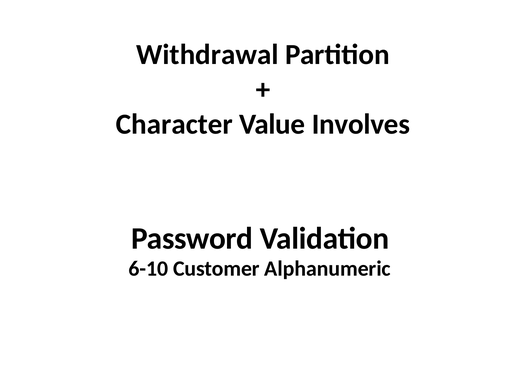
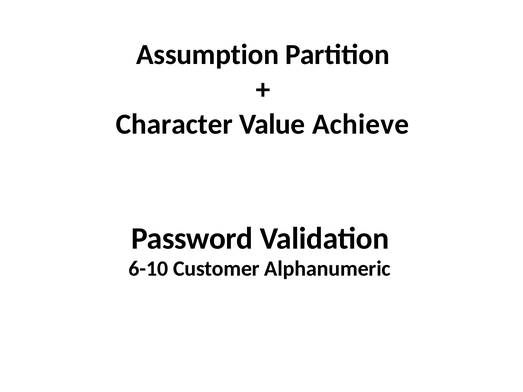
Withdrawal: Withdrawal -> Assumption (208, 55)
Involves: Involves -> Achieve (361, 124)
